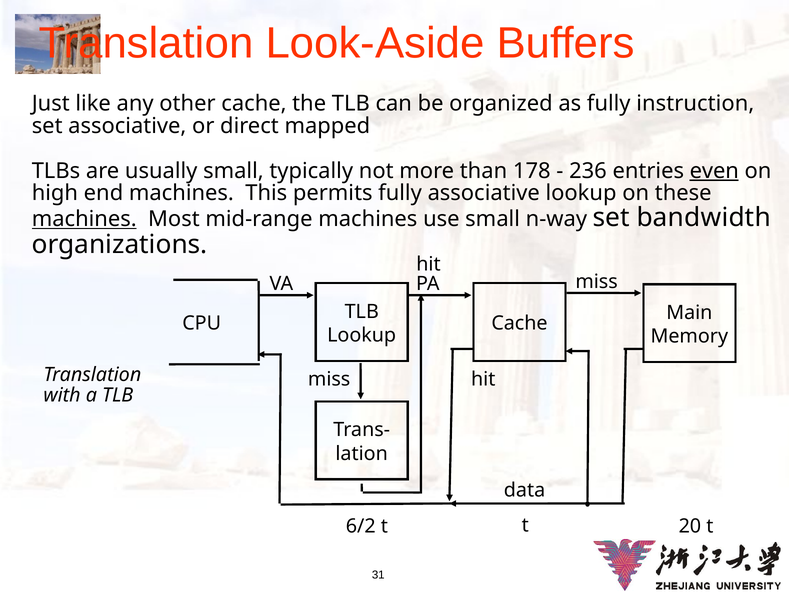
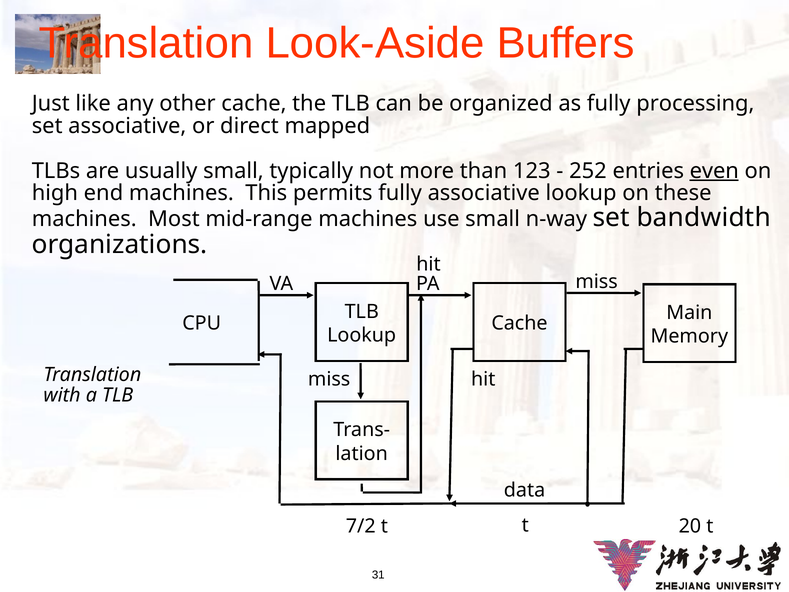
instruction: instruction -> processing (695, 104)
178: 178 -> 123 (532, 171)
236: 236 -> 252 (588, 171)
machines underline: present -> none (84, 219)
6/2: 6/2 -> 7/2 (361, 526)
